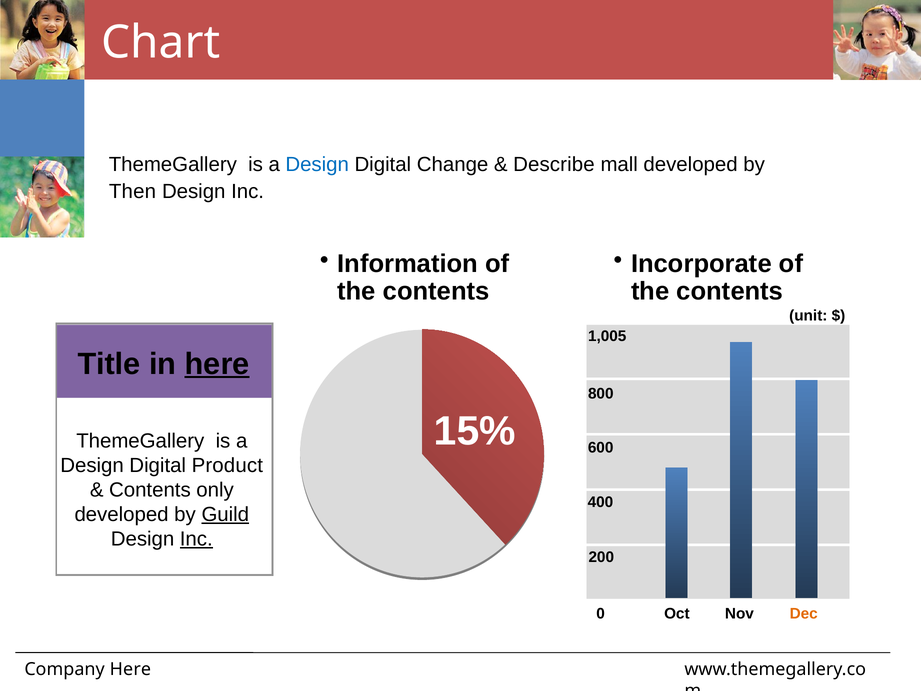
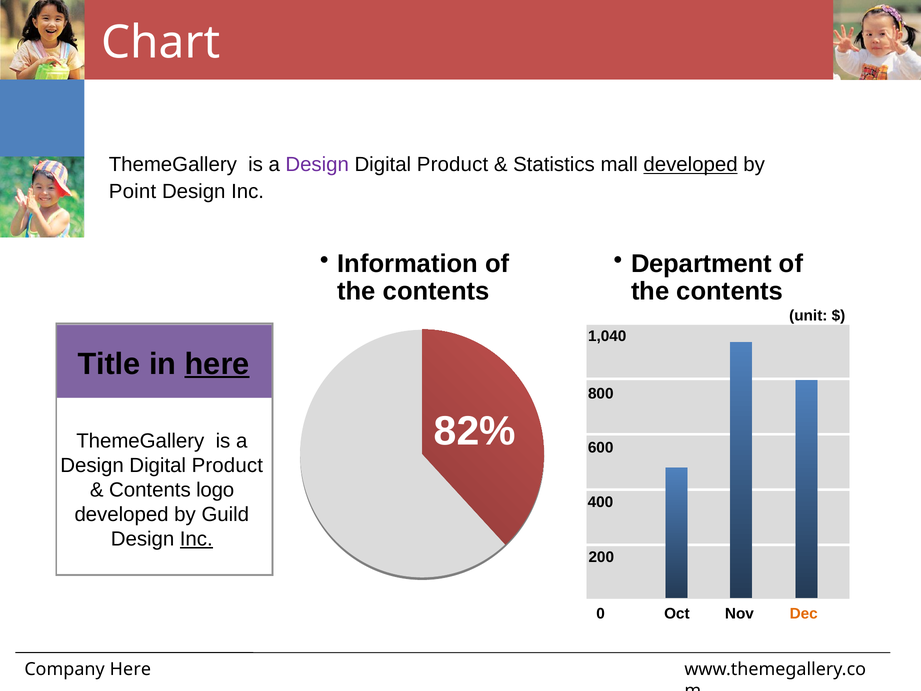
Design colour: blue -> purple (317, 165)
Change: Change -> Product (453, 165)
Describe: Describe -> Statistics (554, 165)
developed underline: none -> present (691, 165)
Then: Then -> Point (132, 192)
Incorporate: Incorporate -> Department (701, 264)
1,005: 1,005 -> 1,040 (607, 336)
15%: 15% -> 82% (475, 431)
only: only -> logo (215, 490)
Guild underline: present -> none (225, 514)
